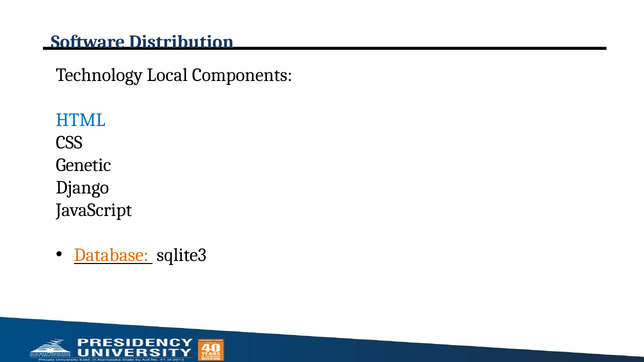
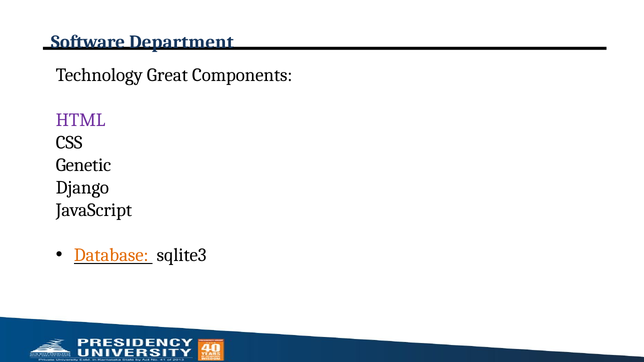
Distribution: Distribution -> Department (181, 42)
Local: Local -> Great (167, 75)
HTML colour: blue -> purple (81, 120)
